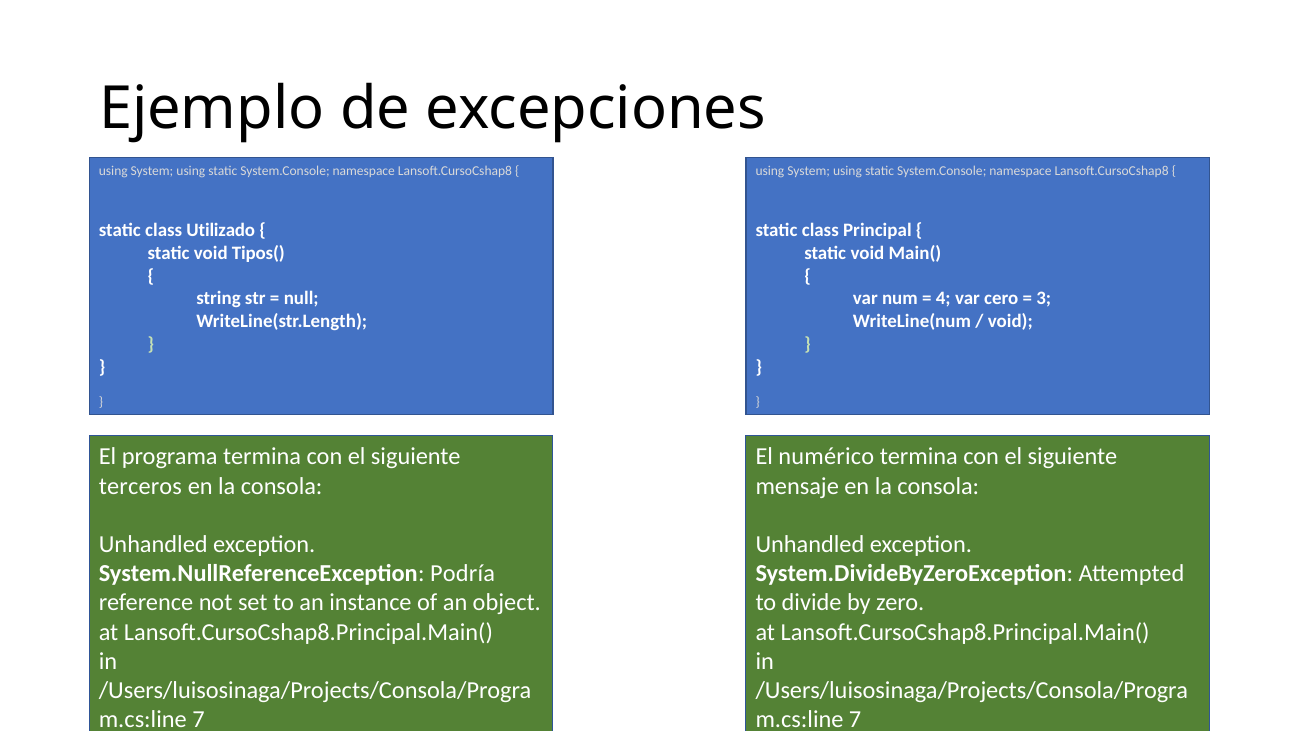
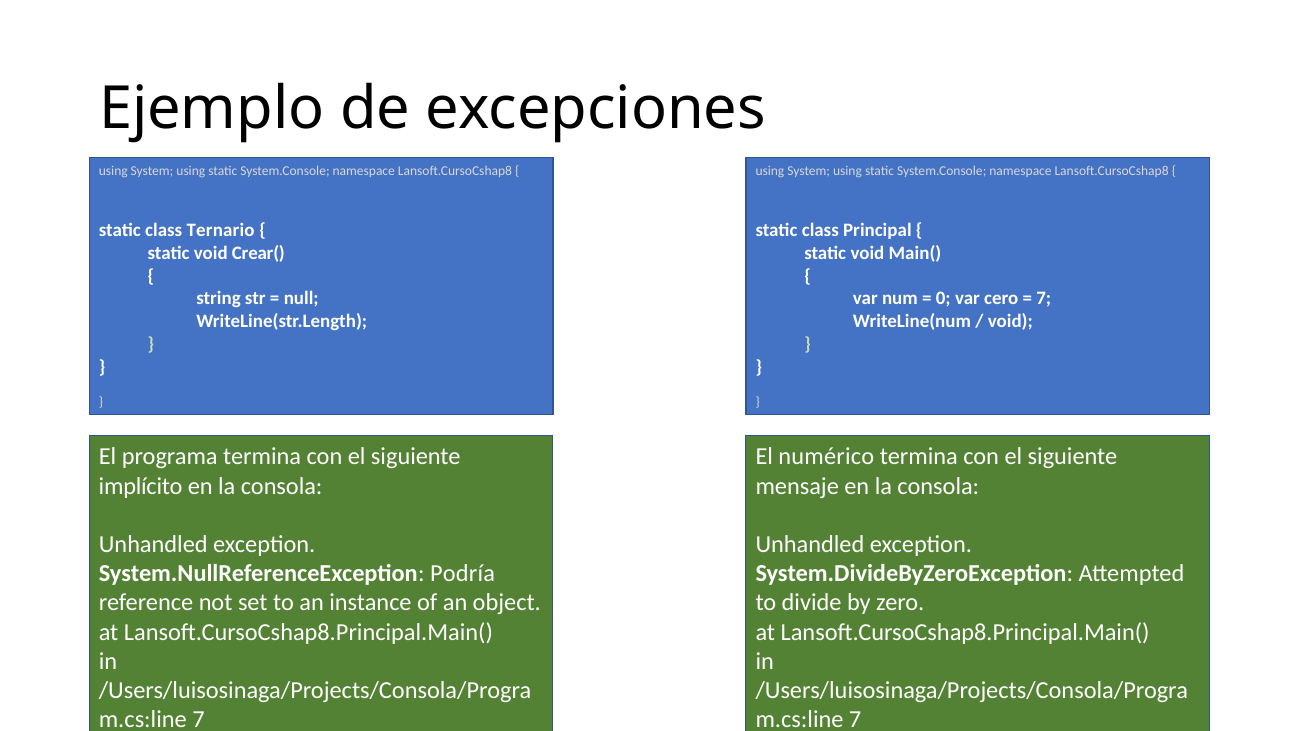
Utilizado: Utilizado -> Ternario (221, 230)
Tipos(: Tipos( -> Crear( (258, 253)
4: 4 -> 0 (943, 298)
3: 3 -> 7 (1044, 298)
terceros: terceros -> implícito (141, 486)
